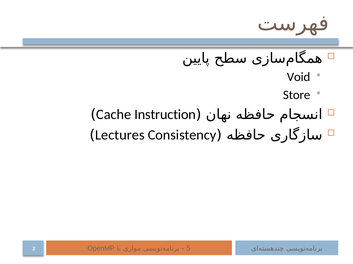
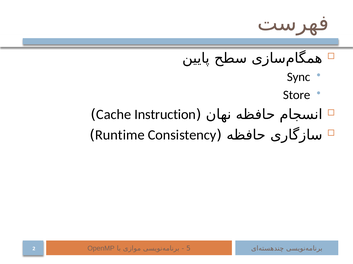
Void: Void -> Sync (299, 77)
Lectures: Lectures -> Runtime (120, 135)
